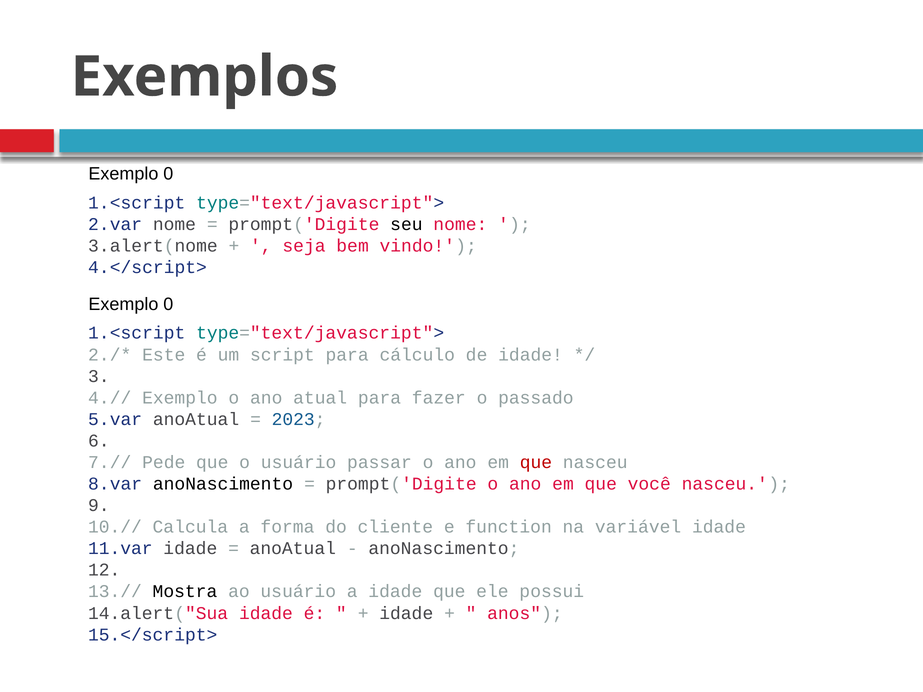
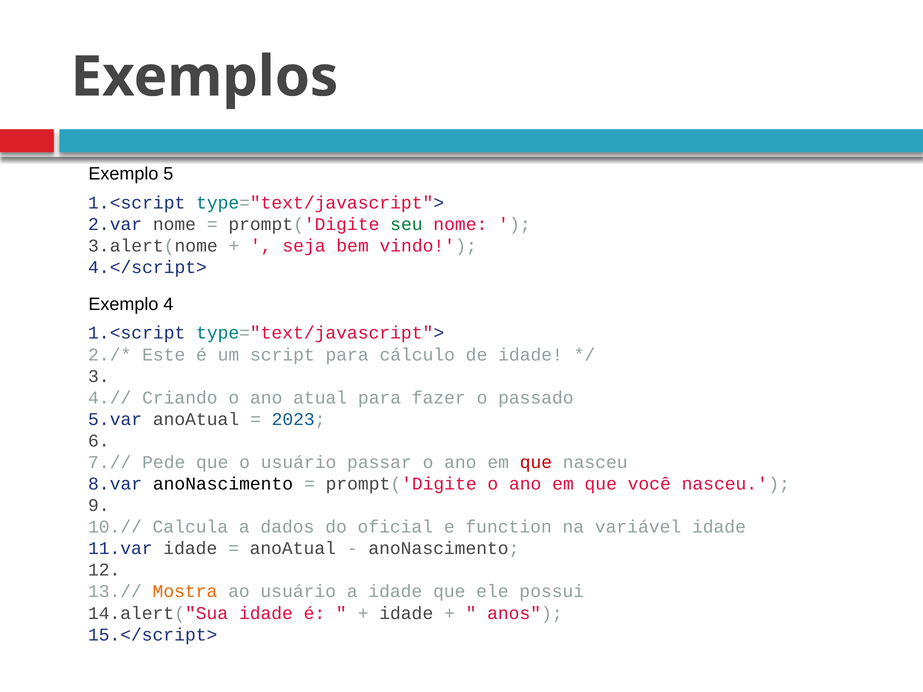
0: 0 -> 5 (168, 174)
seu colour: black -> green (406, 224)
0: 0 -> 4 (168, 304)
Exemplo: Exemplo -> Criando (180, 398)
forma: forma -> dados (287, 527)
cliente: cliente -> oficial (395, 527)
Mostra colour: black -> orange (185, 592)
